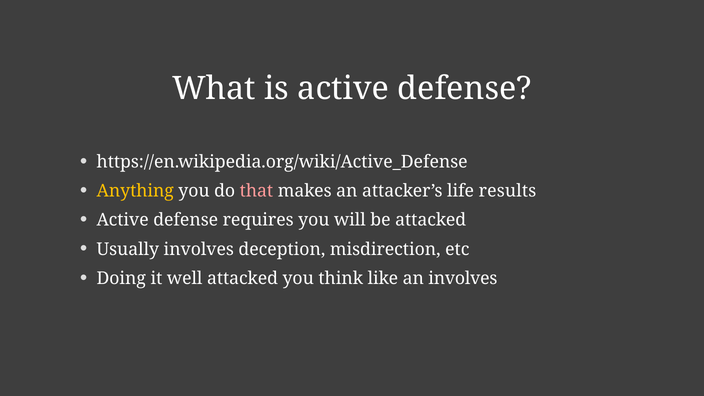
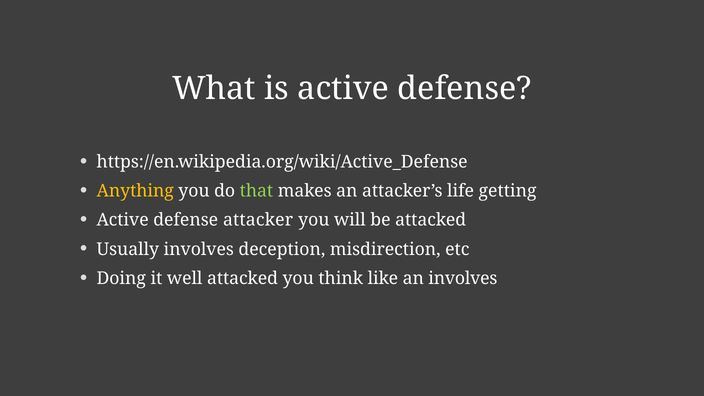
that colour: pink -> light green (256, 191)
results: results -> getting (508, 191)
requires: requires -> attacker (258, 220)
